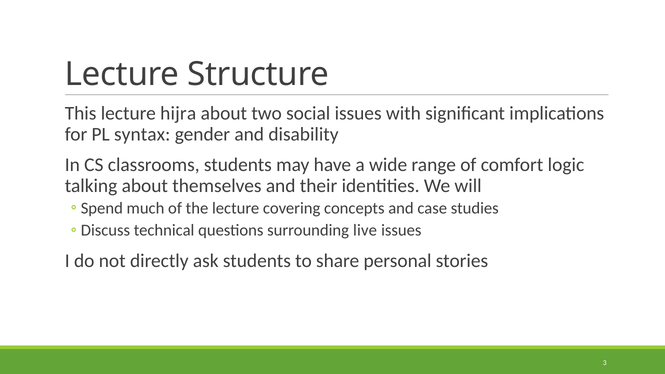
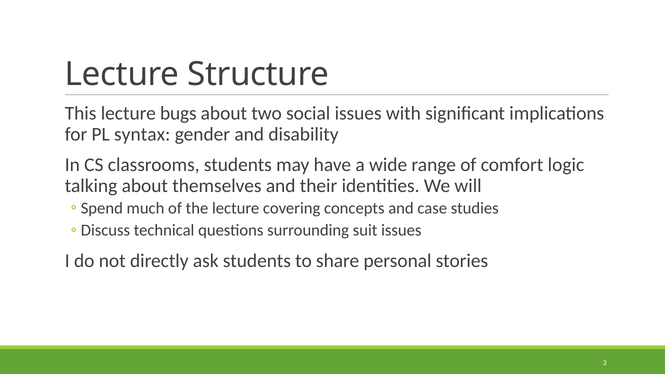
hijra: hijra -> bugs (178, 113)
live: live -> suit (365, 230)
